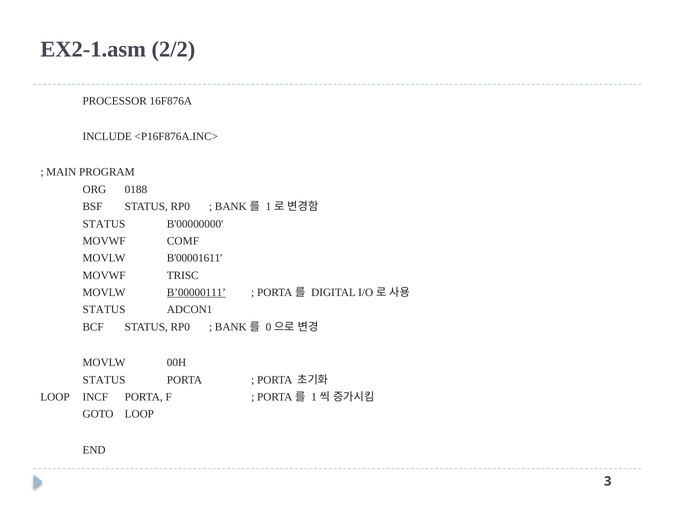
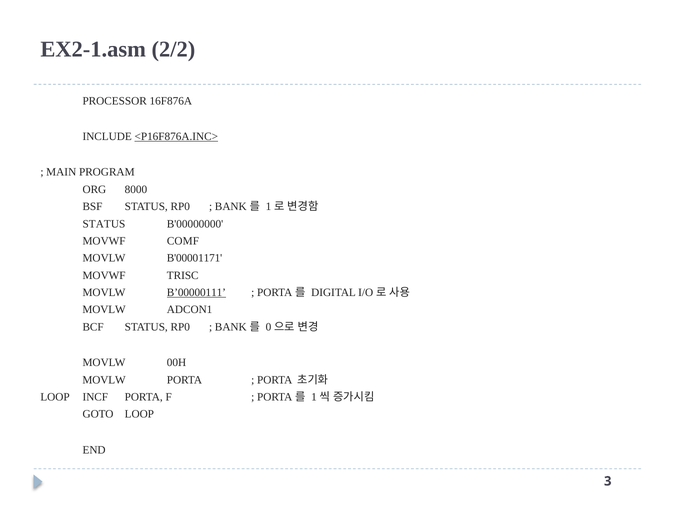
<P16F876A.INC> underline: none -> present (176, 137)
0188: 0188 -> 8000 (136, 190)
B'00001611: B'00001611 -> B'00001171 (194, 258)
STATUS: STATUS -> MOVLW (104, 310)
STATUS: STATUS -> MOVLW (104, 380)
